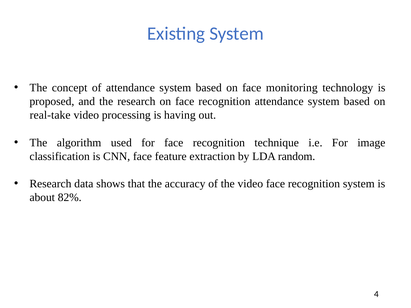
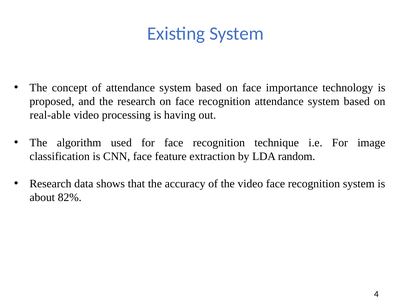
monitoring: monitoring -> importance (292, 88)
real-take: real-take -> real-able (50, 115)
